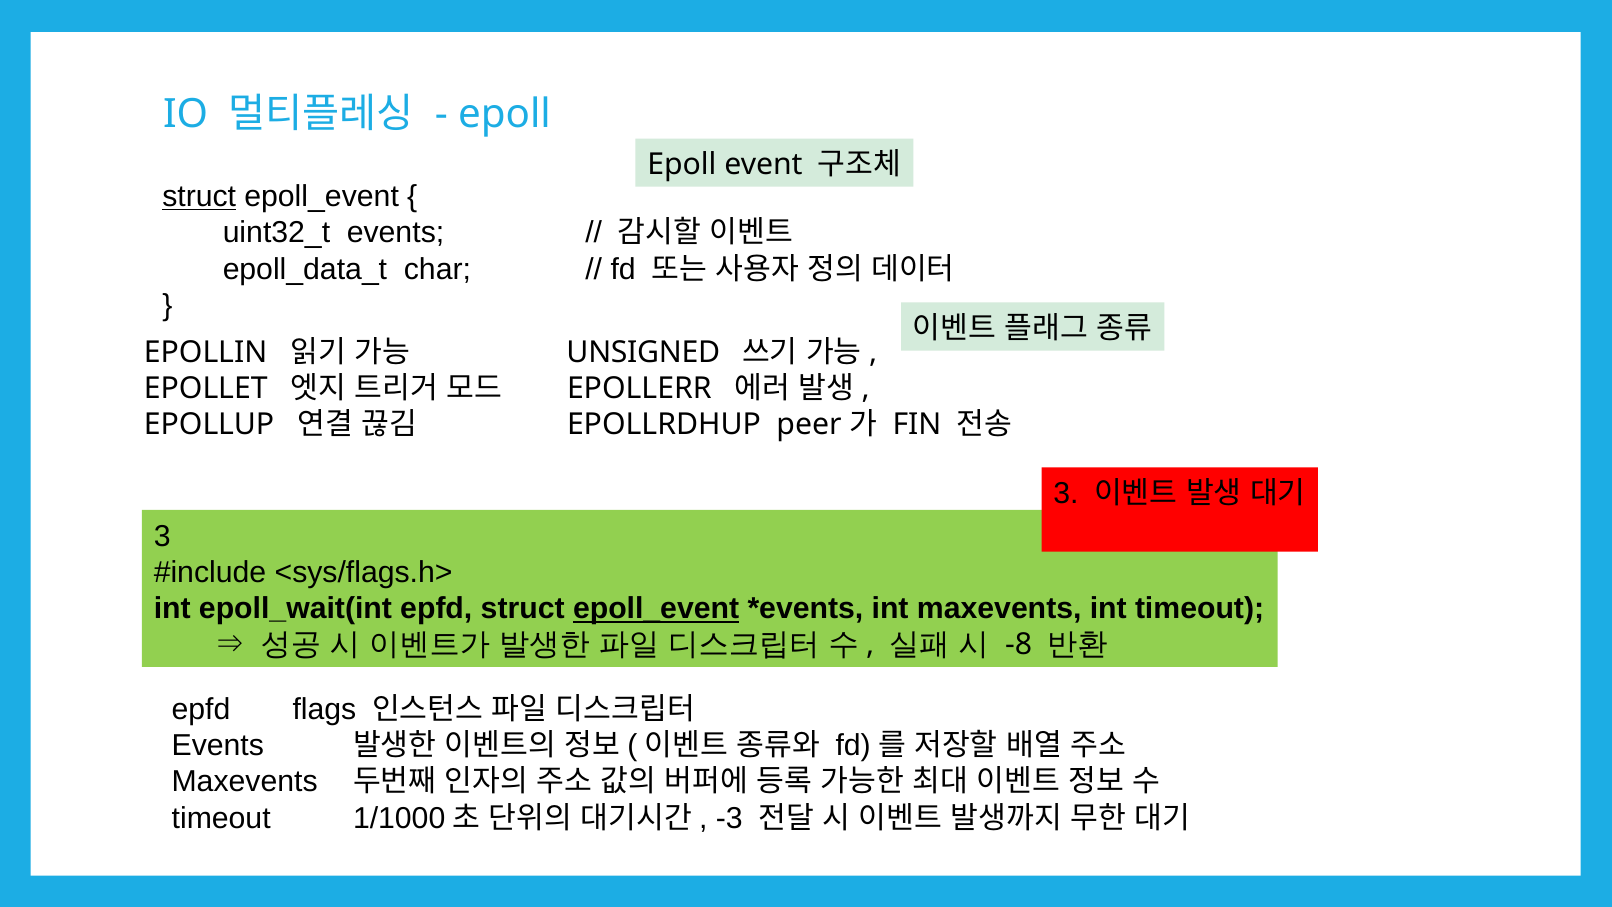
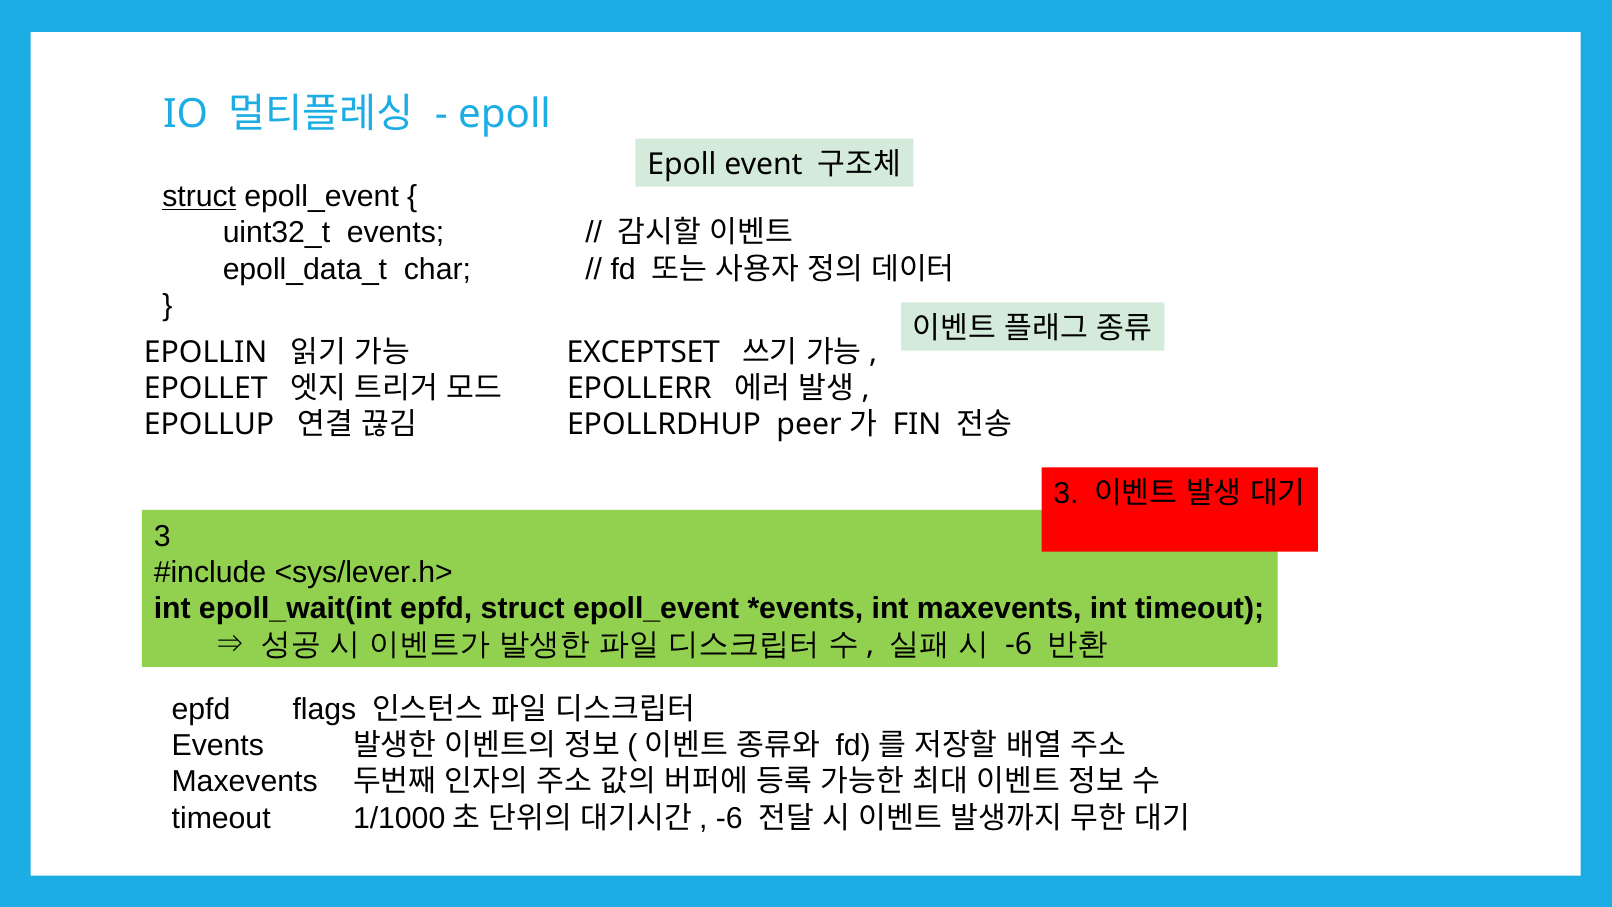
UNSIGNED: UNSIGNED -> EXCEPTSET (643, 352)
<sys/flags.h>: <sys/flags.h> -> <sys/lever.h> (364, 572)
epoll_event underline: present -> none (656, 609)
-8: -8 -> -6 (1019, 645)
-3: -3 -> -6 (729, 818)
